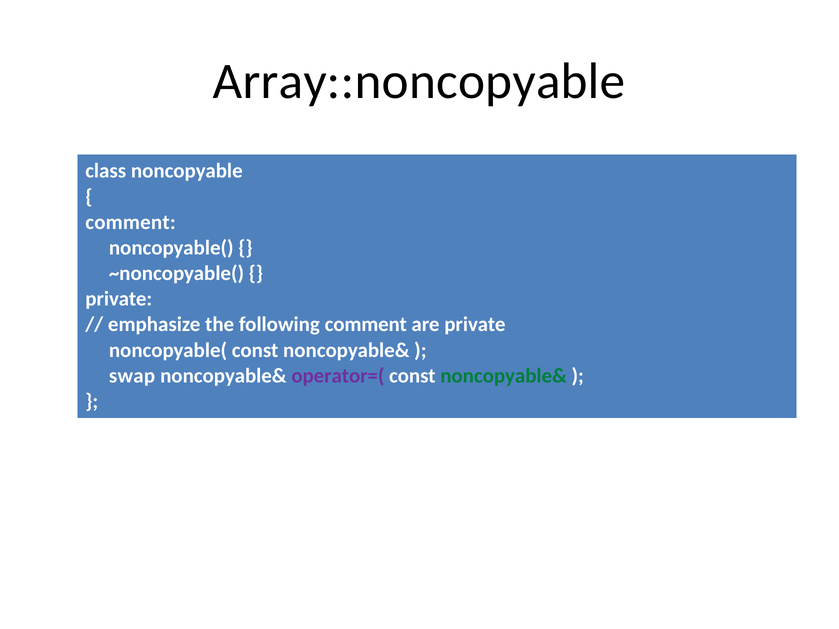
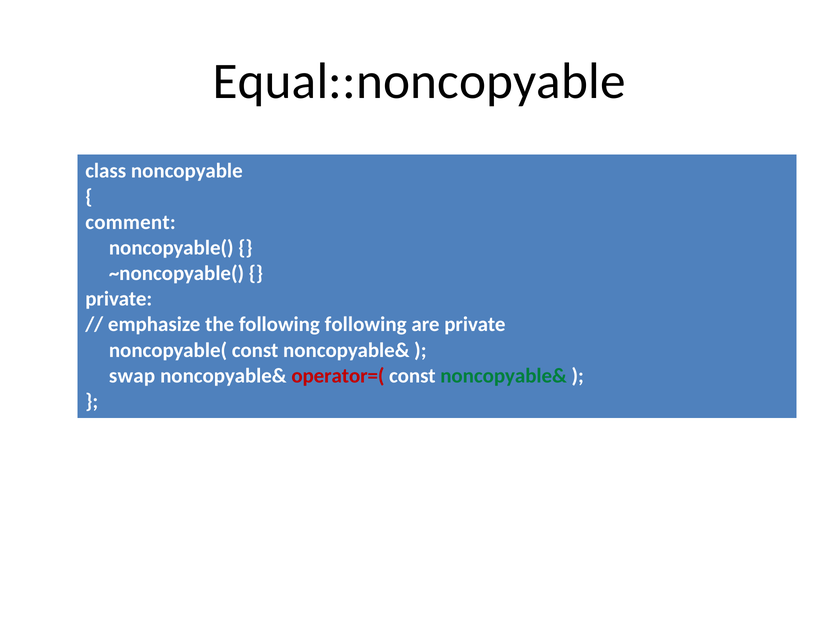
Array::noncopyable: Array::noncopyable -> Equal::noncopyable (419, 81)
following comment: comment -> following (366, 325)
operator=( colour: purple -> red (338, 376)
